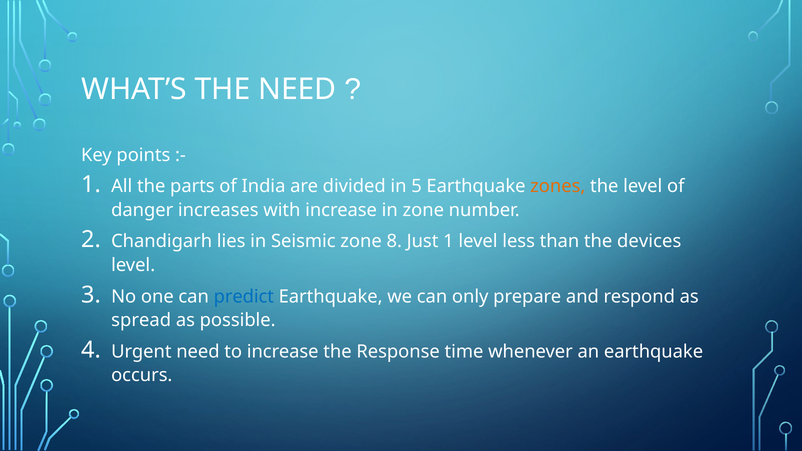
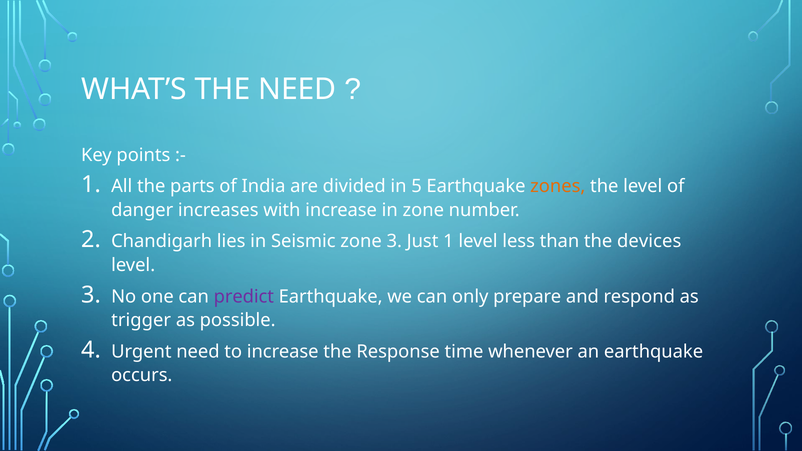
zone 8: 8 -> 3 (394, 241)
predict colour: blue -> purple (244, 297)
spread: spread -> trigger (141, 320)
